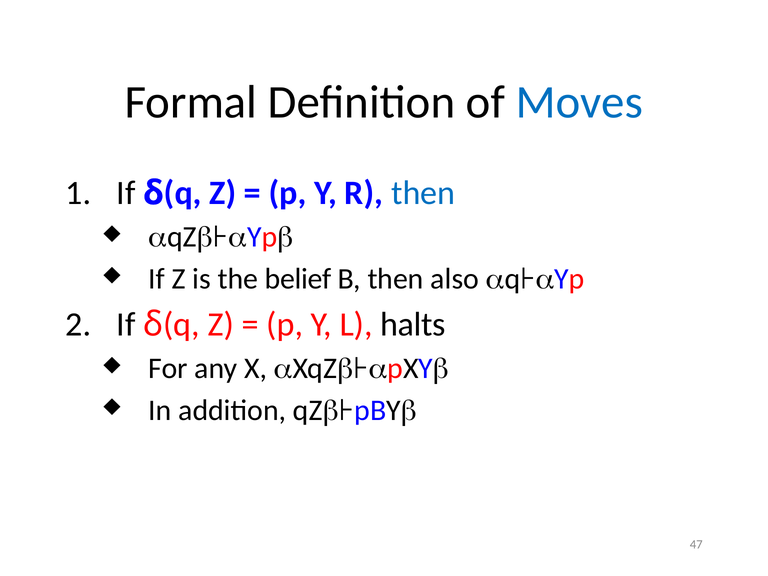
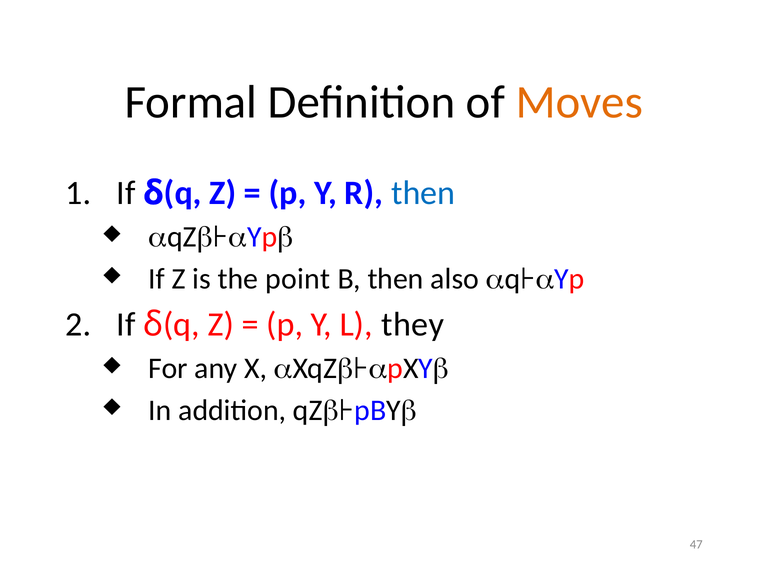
Moves colour: blue -> orange (579, 102)
belief: belief -> point (298, 279)
halts: halts -> they (413, 324)
